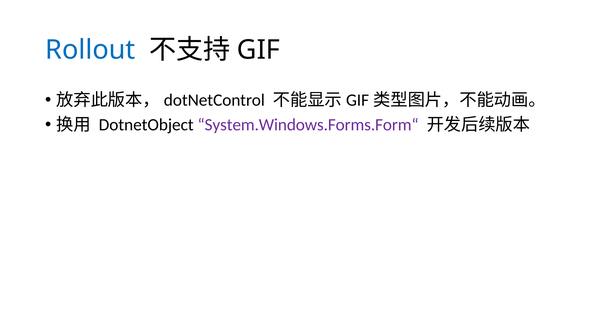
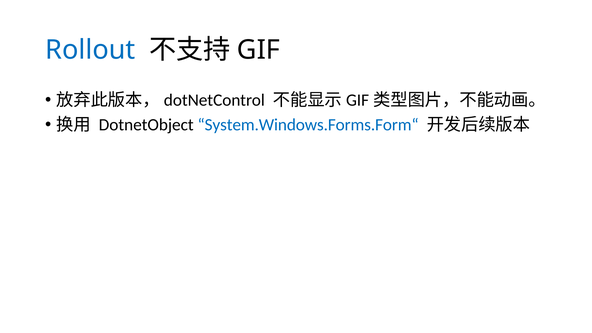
System.Windows.Forms.Form“ colour: purple -> blue (308, 125)
